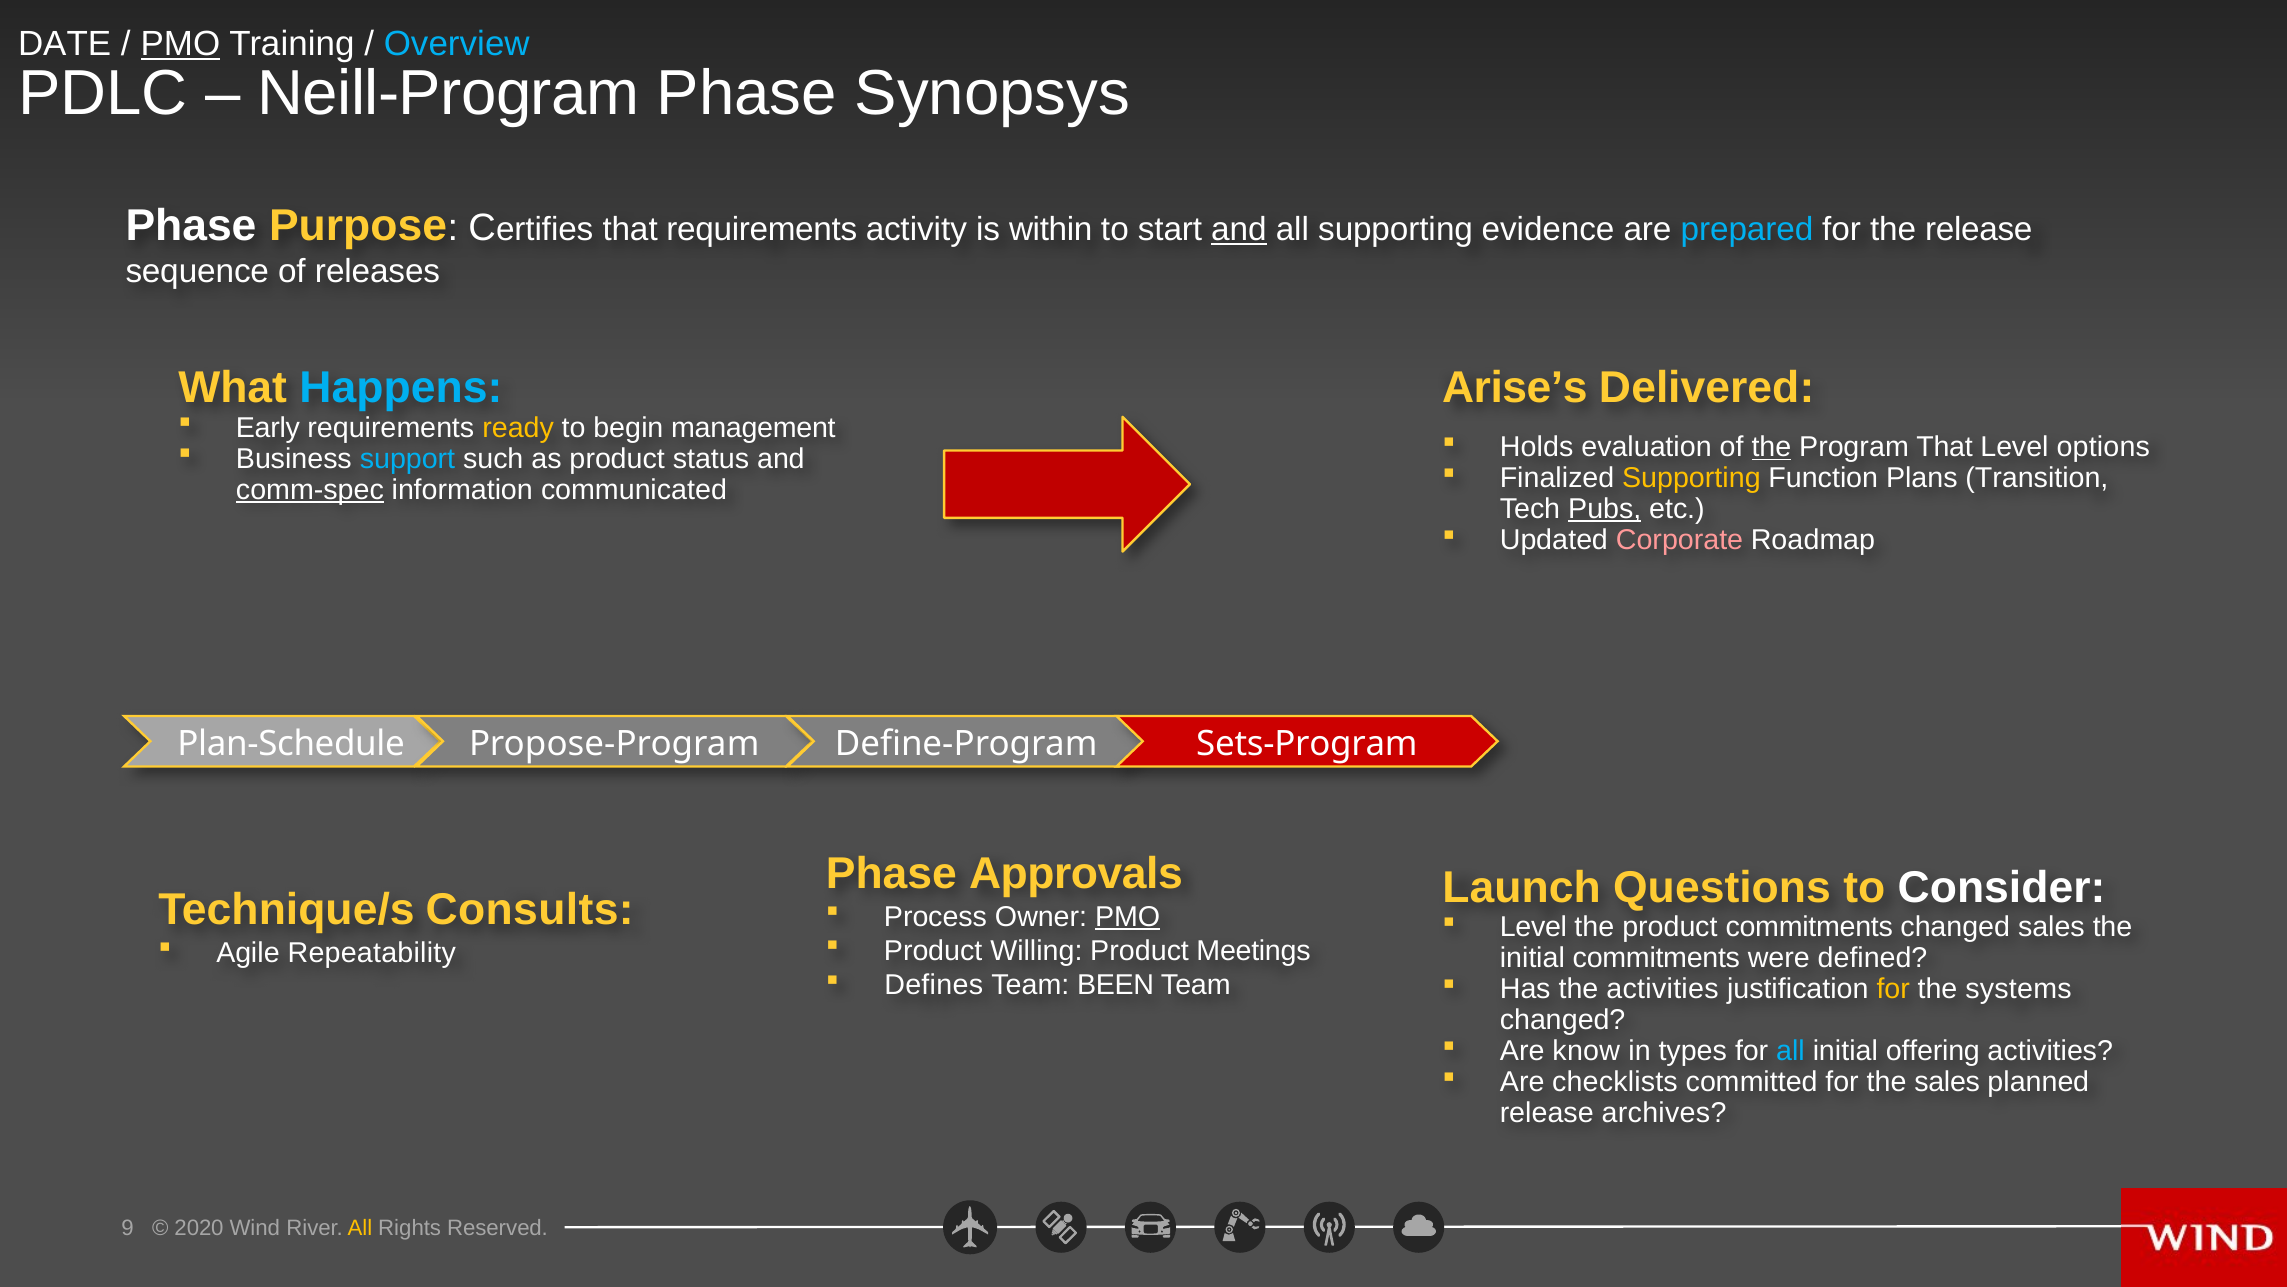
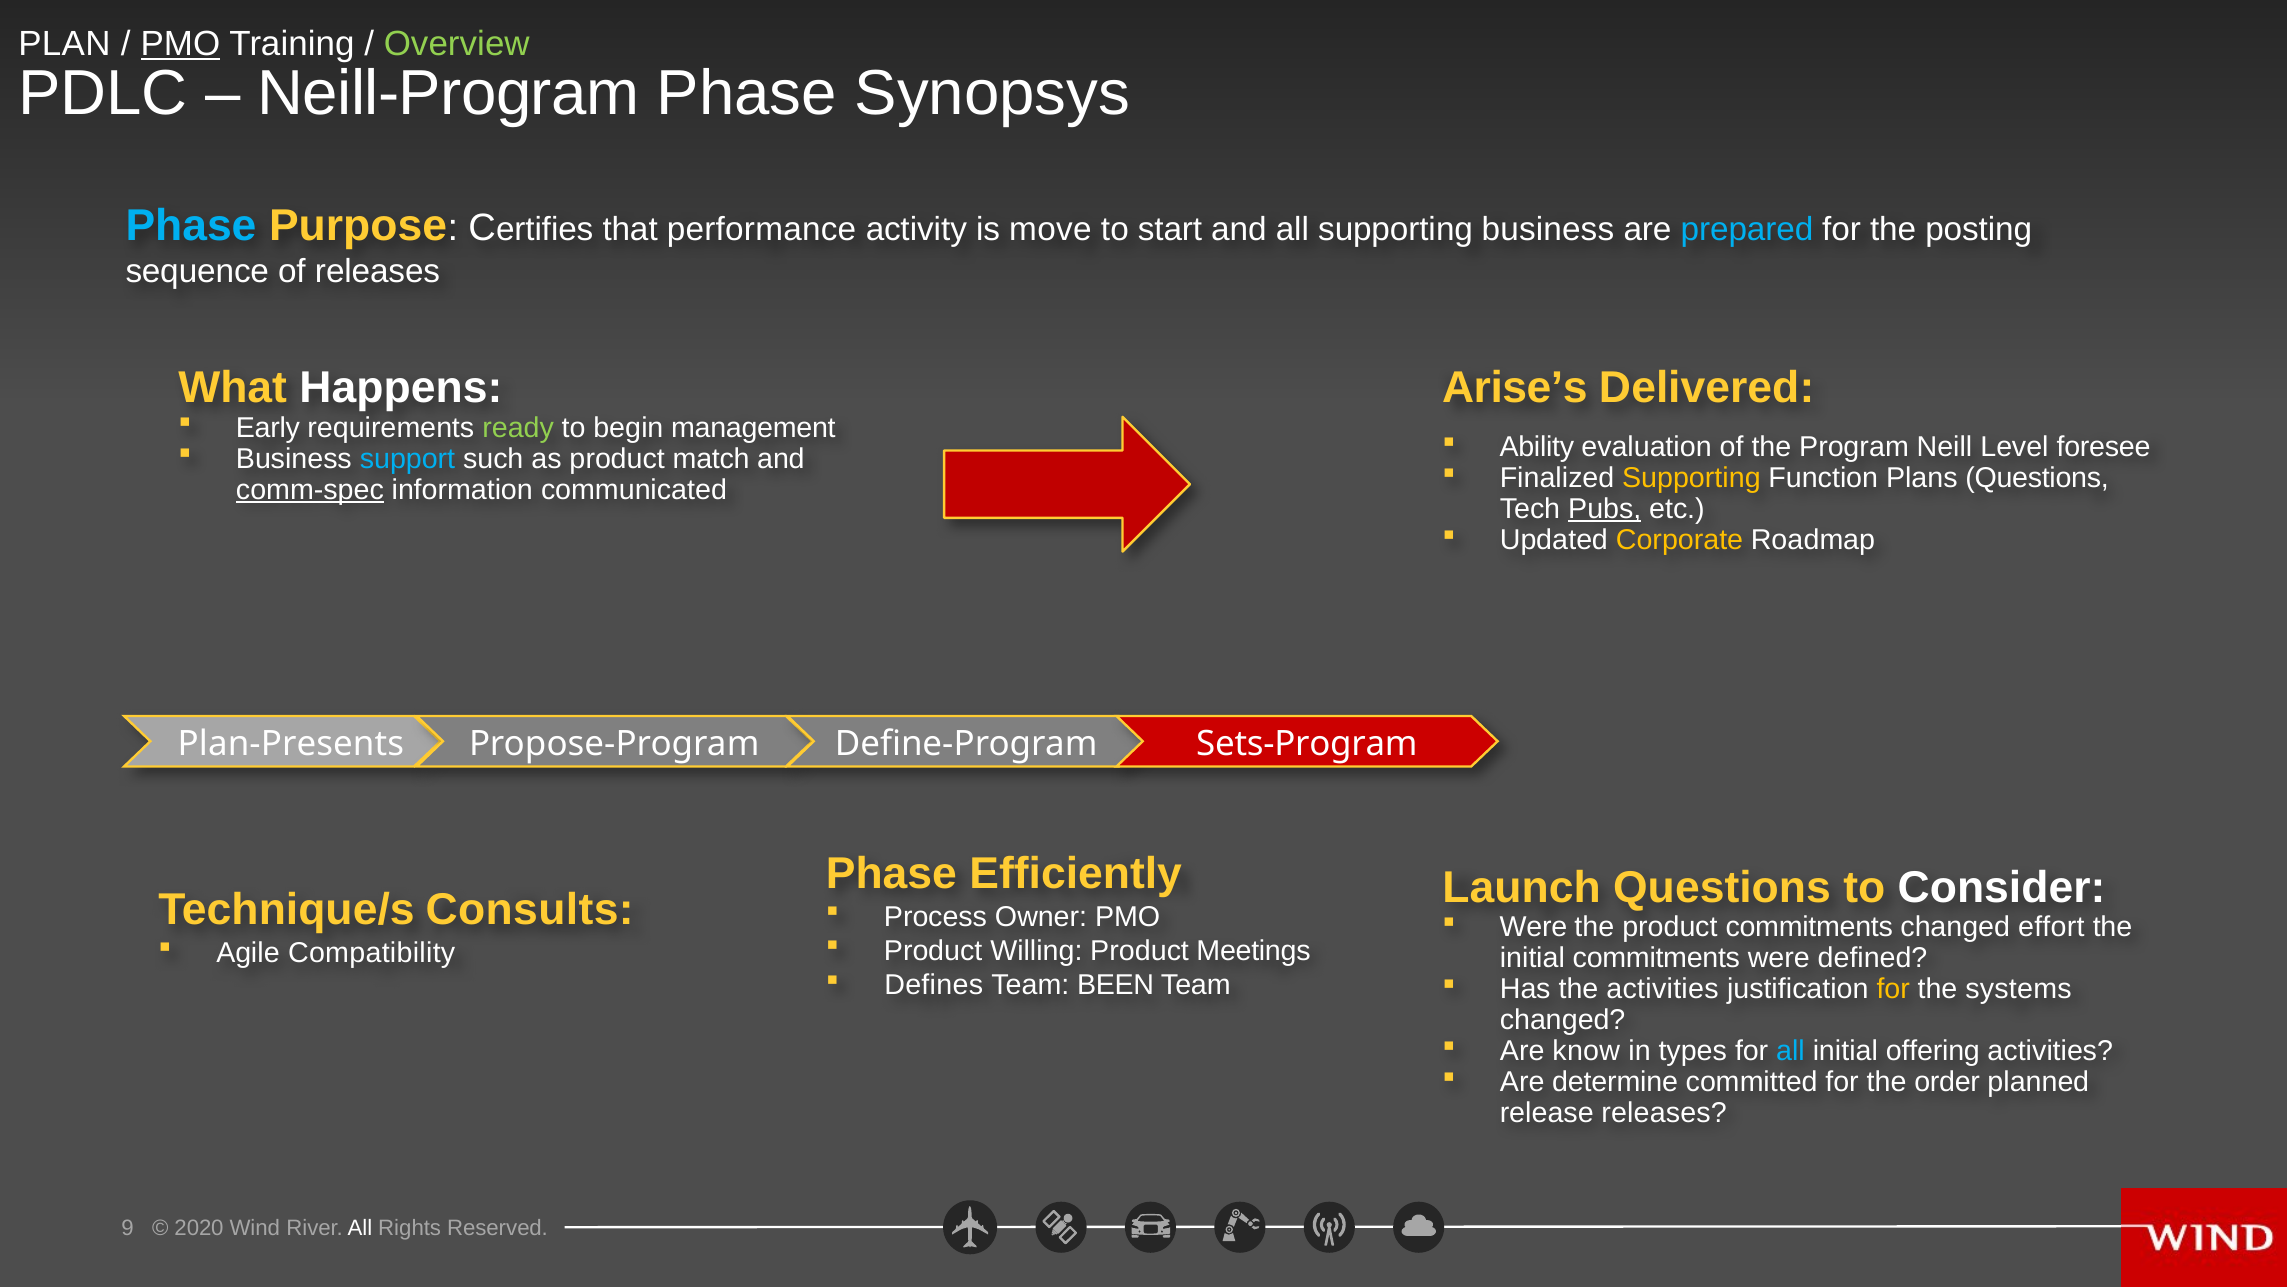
DATE: DATE -> PLAN (64, 44)
Overview colour: light blue -> light green (457, 44)
Phase colour: white -> light blue (191, 226)
that requirements: requirements -> performance (762, 229)
within: within -> move (1050, 229)
and underline: present -> none (1239, 229)
supporting evidence: evidence -> business (1548, 229)
the release: release -> posting (1979, 229)
Happens colour: light blue -> white (401, 388)
ready colour: yellow -> light green (518, 428)
Holds: Holds -> Ability (1537, 447)
the underline: present -> none (1771, 447)
Program That: That -> Neill (1944, 447)
options: options -> foresee (2104, 447)
status: status -> match (711, 459)
Plans Transition: Transition -> Questions (2037, 478)
Corporate colour: pink -> yellow (1680, 540)
Plan-Schedule: Plan-Schedule -> Plan-Presents (291, 743)
Approvals: Approvals -> Efficiently (1076, 873)
PMO underline: present -> none (1128, 916)
Level: Level -> Were (1533, 927)
changed sales: sales -> effort (2051, 927)
Repeatability: Repeatability -> Compatibility (372, 952)
checklists: checklists -> determine (1615, 1082)
the sales: sales -> order (1947, 1082)
release archives: archives -> releases (1664, 1113)
All colour: yellow -> white (360, 1227)
